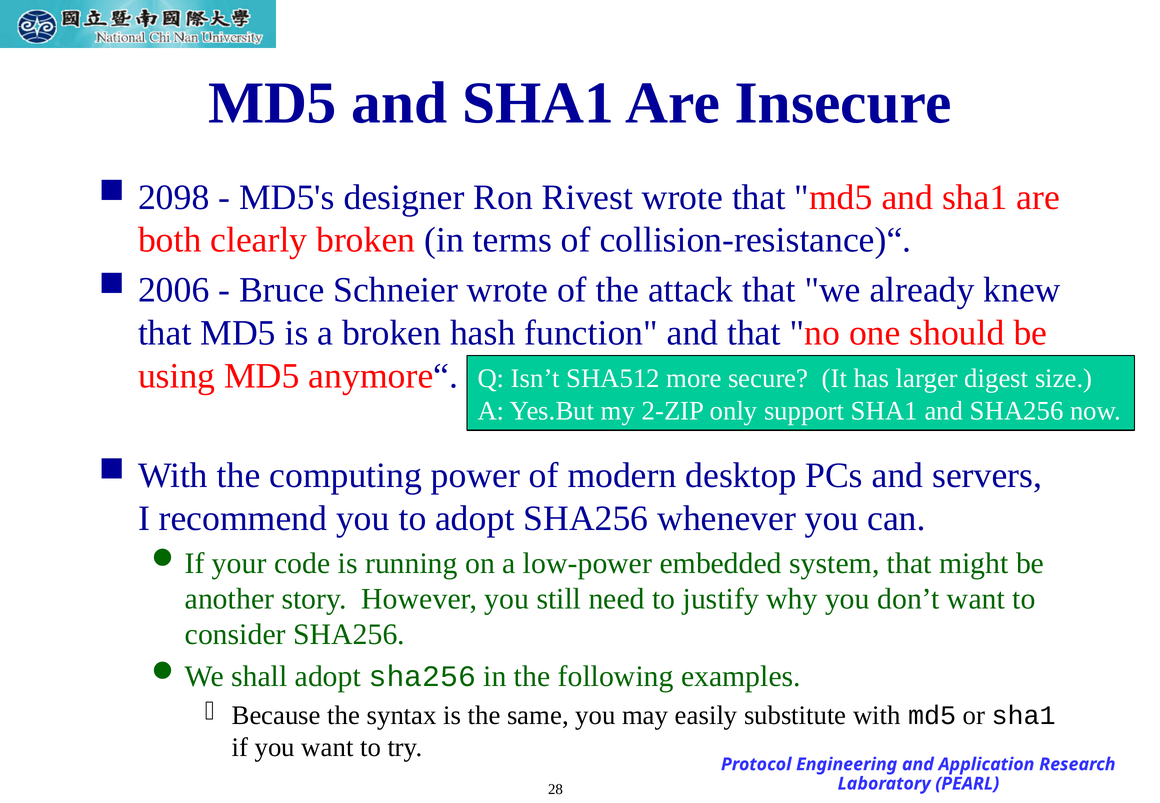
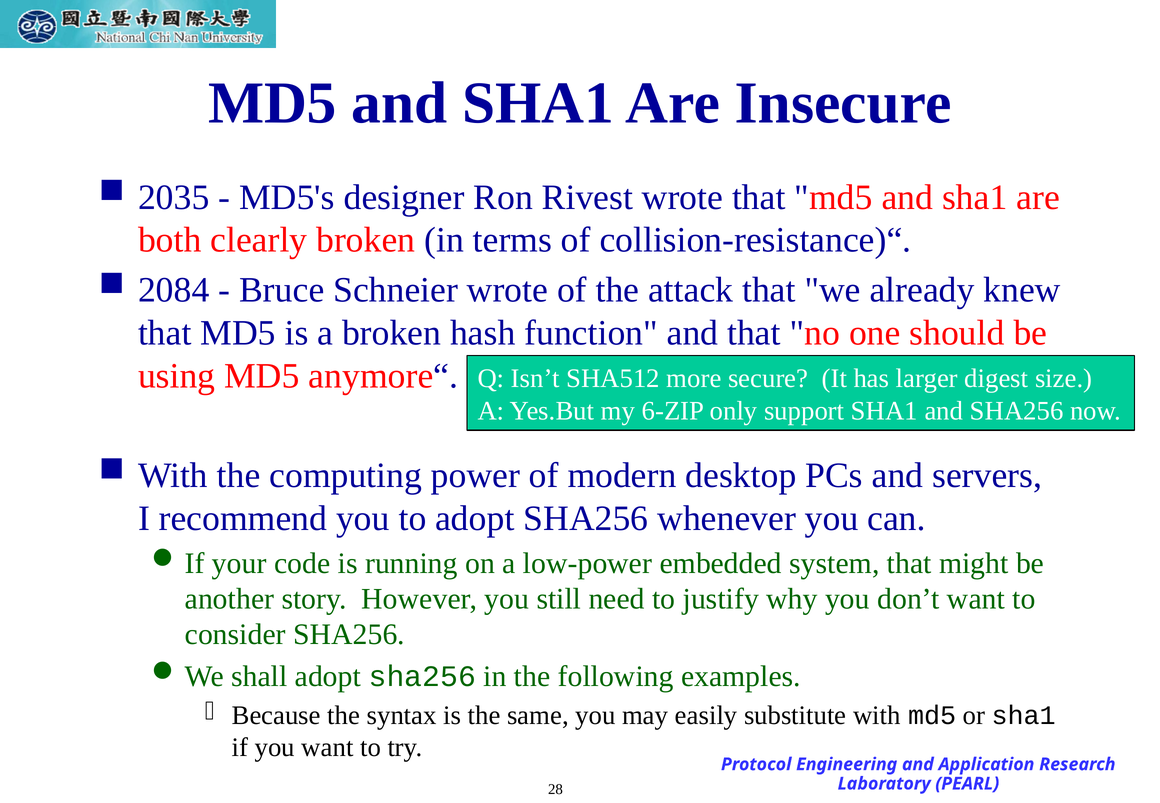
2098: 2098 -> 2035 (174, 197)
2006: 2006 -> 2084 (174, 290)
2-ZIP: 2-ZIP -> 6-ZIP (673, 411)
